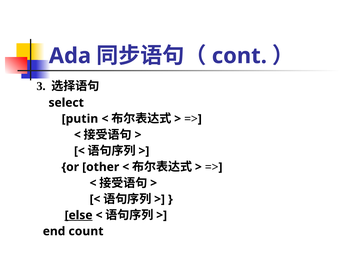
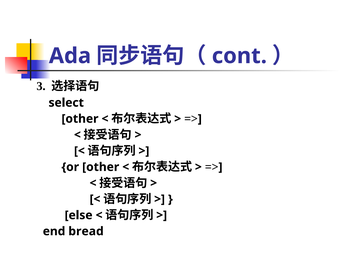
putin: putin -> other (80, 119)
else underline: present -> none (79, 215)
count: count -> bread (86, 231)
